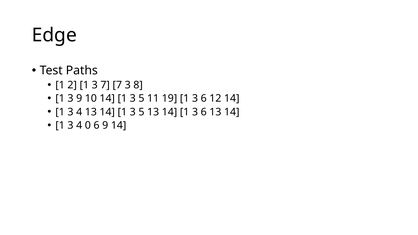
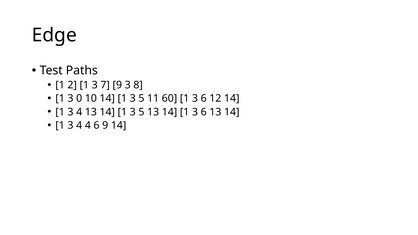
7 7: 7 -> 9 (117, 85)
3 9: 9 -> 0 (79, 99)
19: 19 -> 60 (170, 99)
4 0: 0 -> 4 (88, 125)
